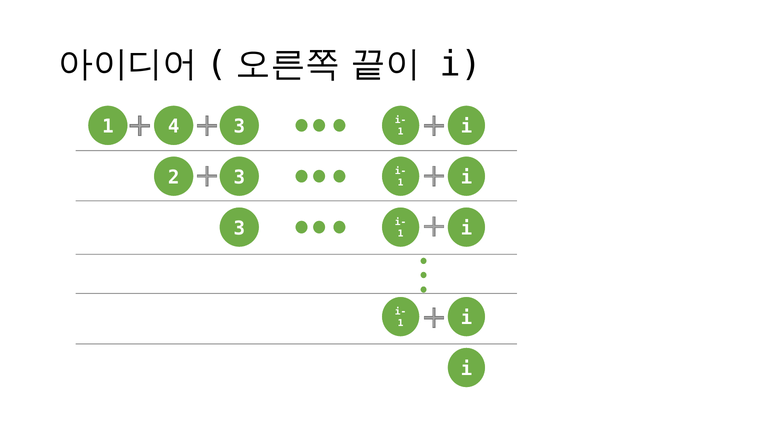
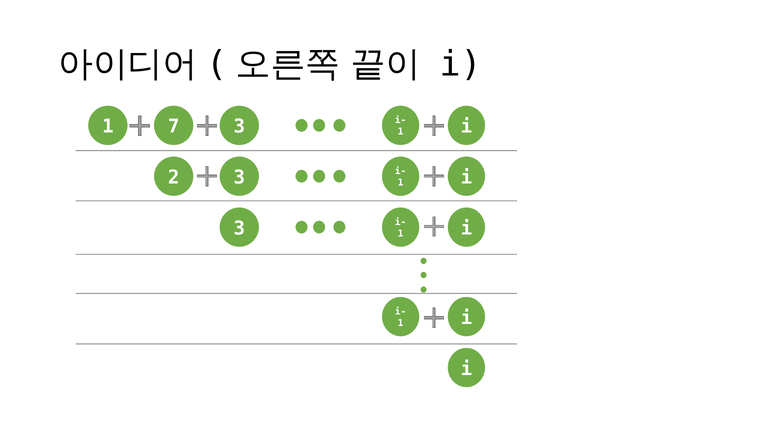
4: 4 -> 7 (174, 127)
